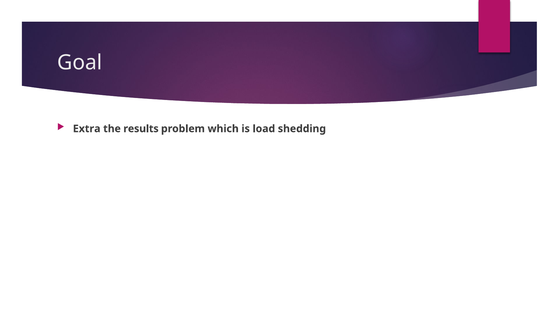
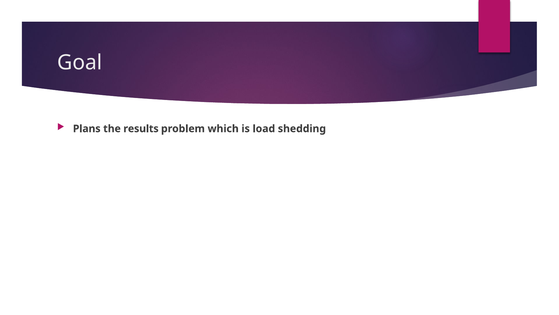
Extra: Extra -> Plans (87, 128)
